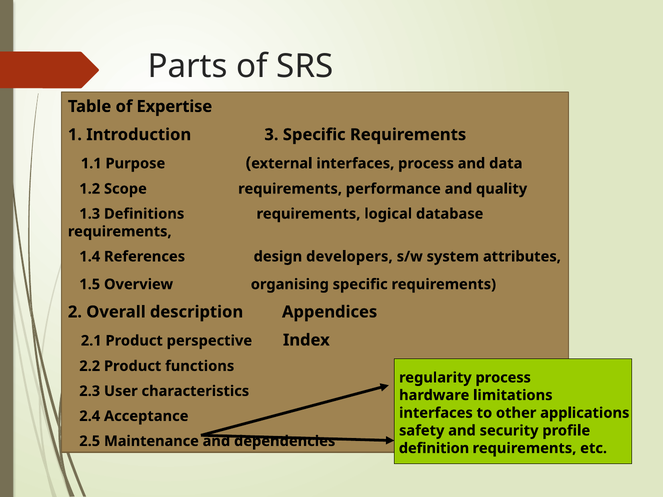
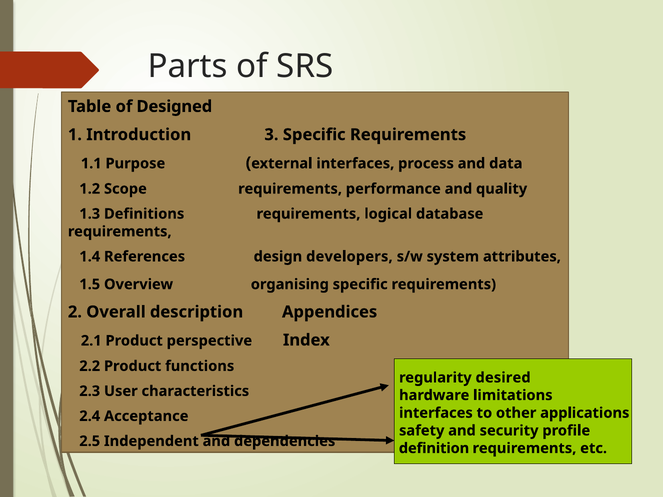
Expertise: Expertise -> Designed (174, 107)
regularity process: process -> desired (503, 378)
Maintenance: Maintenance -> Independent (151, 441)
